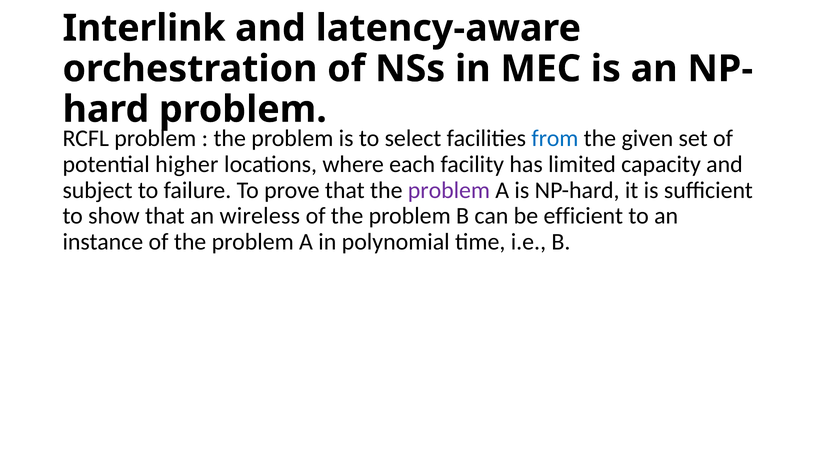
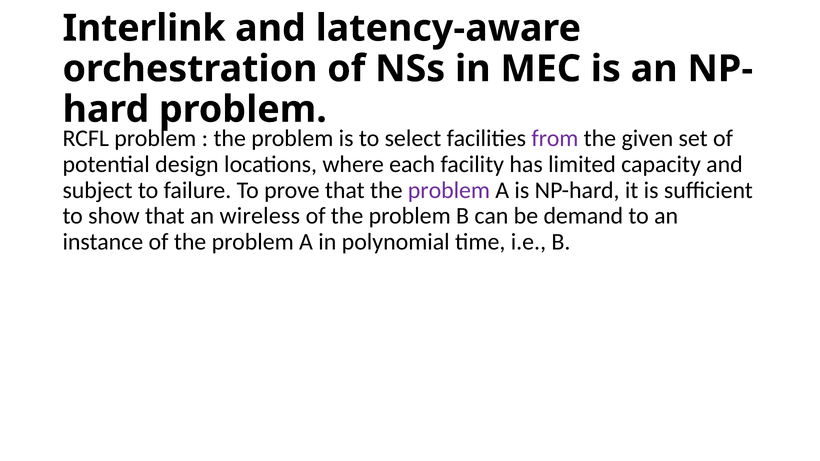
from colour: blue -> purple (555, 139)
higher: higher -> design (187, 164)
efficient: efficient -> demand (583, 216)
